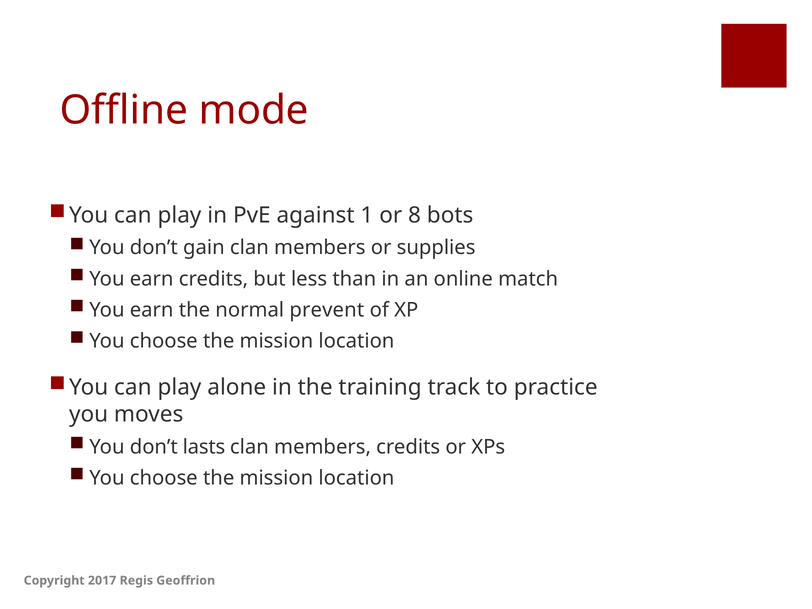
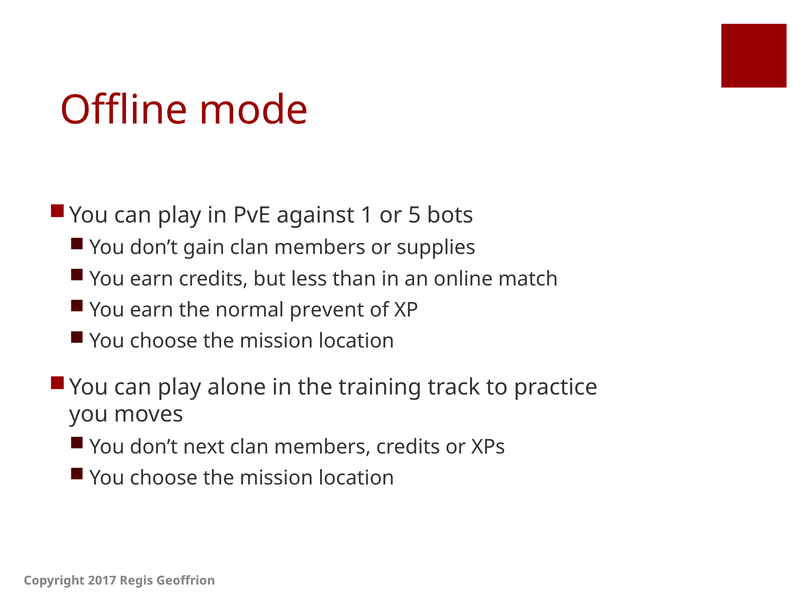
8: 8 -> 5 (415, 215)
lasts: lasts -> next (204, 447)
